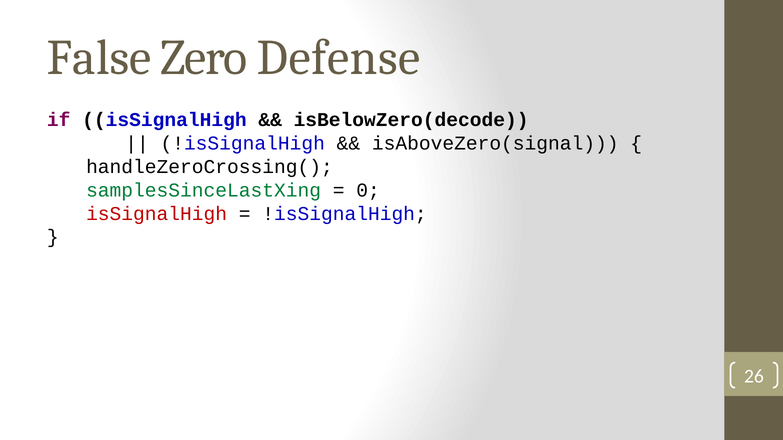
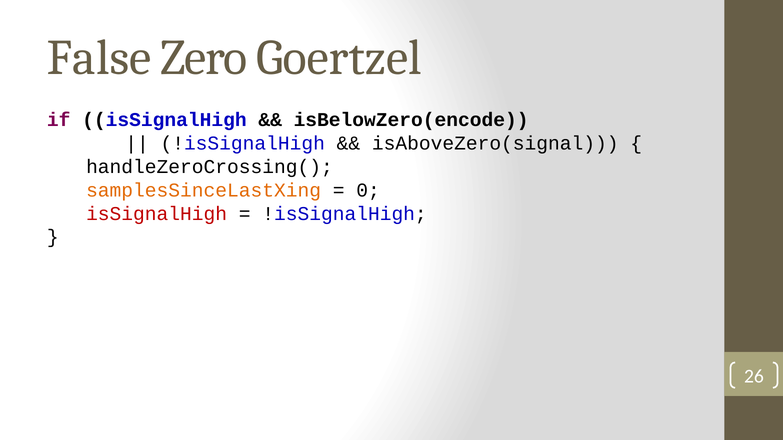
Defense: Defense -> Goertzel (339, 58)
isBelowZero(decode: isBelowZero(decode -> isBelowZero(encode (411, 120)
samplesSinceLastXing colour: green -> orange (204, 190)
